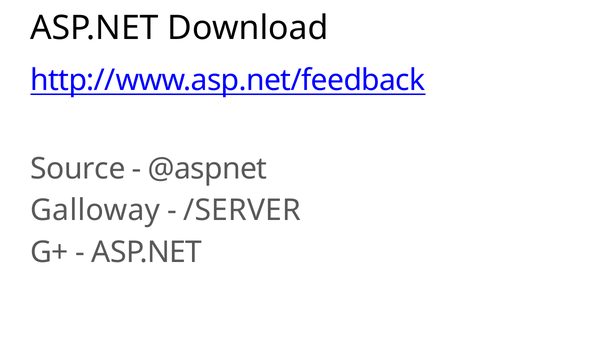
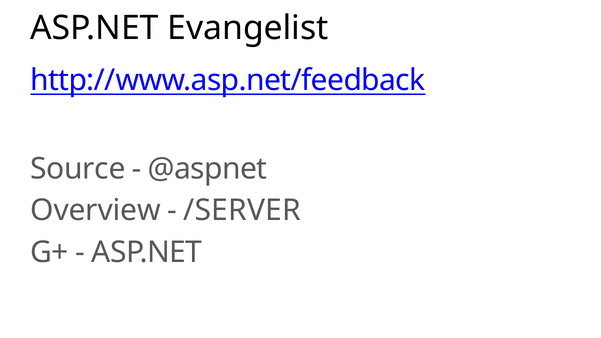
Download: Download -> Evangelist (248, 28)
Galloway: Galloway -> Overview (95, 210)
